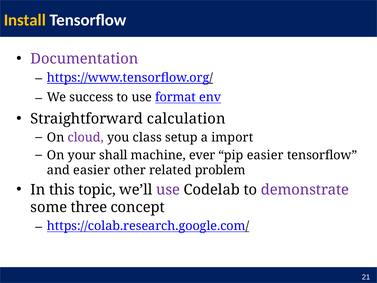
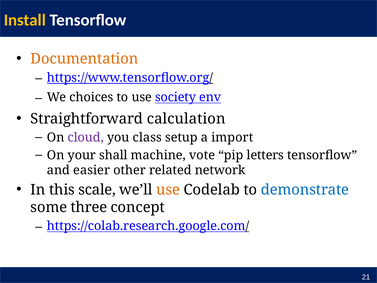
Documentation colour: purple -> orange (84, 59)
success: success -> choices (91, 97)
format: format -> society (176, 97)
ever: ever -> vote (202, 155)
pip easier: easier -> letters (265, 155)
problem: problem -> network (220, 170)
topic: topic -> scale (97, 190)
use colour: purple -> orange (168, 190)
demonstrate colour: purple -> blue (305, 190)
